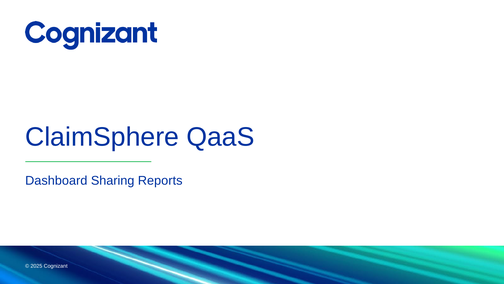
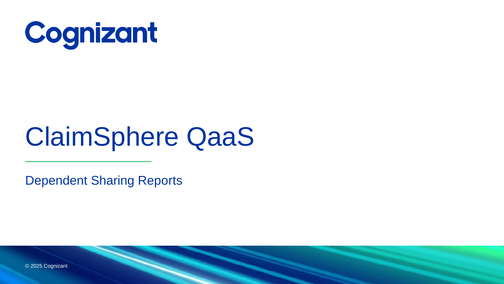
Dashboard: Dashboard -> Dependent (56, 180)
